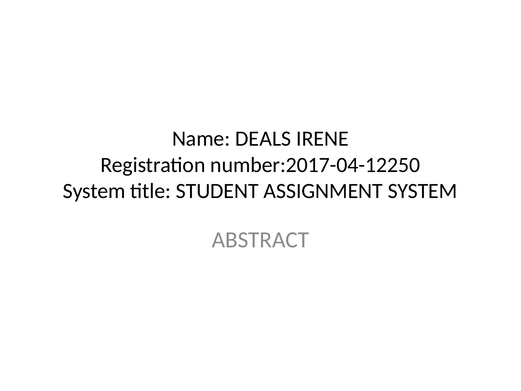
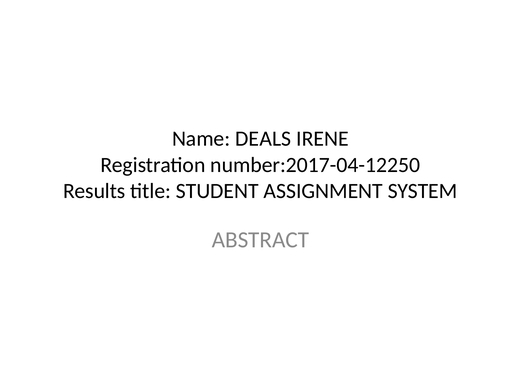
System: System -> Results (94, 191)
